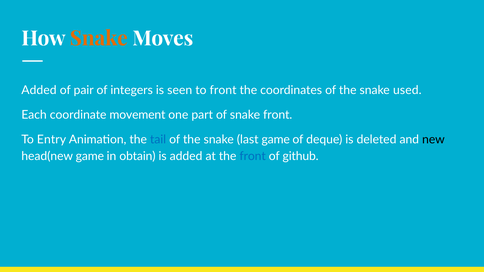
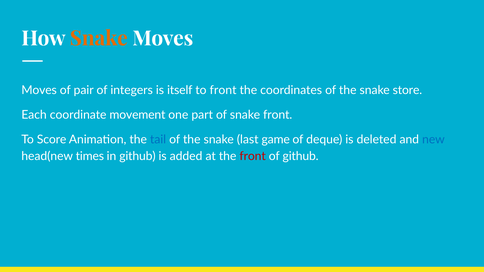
Added: Added -> Moves (39, 90)
seen: seen -> itself (180, 90)
used: used -> store (407, 90)
Entry: Entry -> Score (52, 140)
new colour: black -> blue (433, 140)
head(new game: game -> times (90, 156)
in obtain: obtain -> github (137, 156)
front colour: blue -> red (253, 156)
